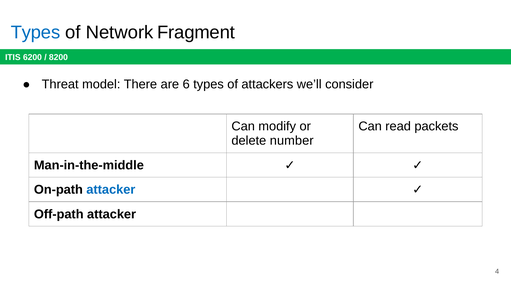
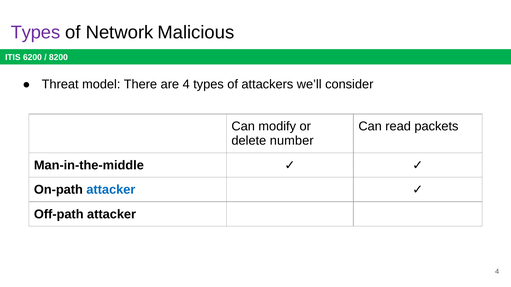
Types colour: blue -> purple (36, 33)
Fragment: Fragment -> Malicious (196, 33)
are 6: 6 -> 4 (186, 84)
